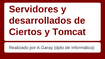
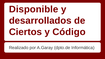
Servidores: Servidores -> Disponible (34, 9)
Tomcat: Tomcat -> Código (69, 32)
